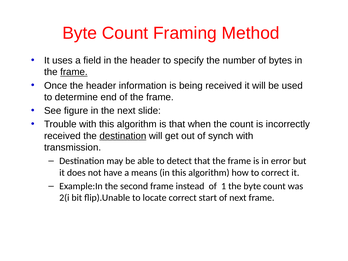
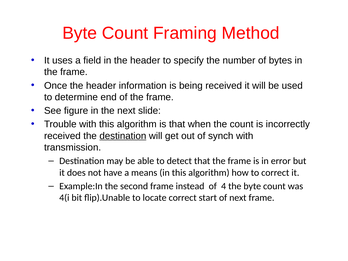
frame underline: present -> none (74, 72)
1: 1 -> 4 (224, 186)
2(i: 2(i -> 4(i (64, 198)
